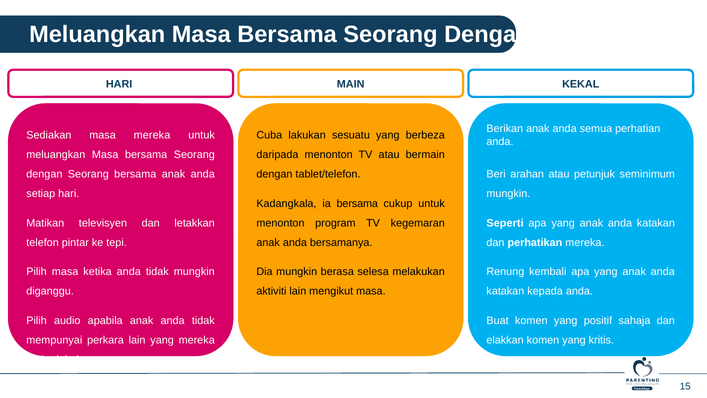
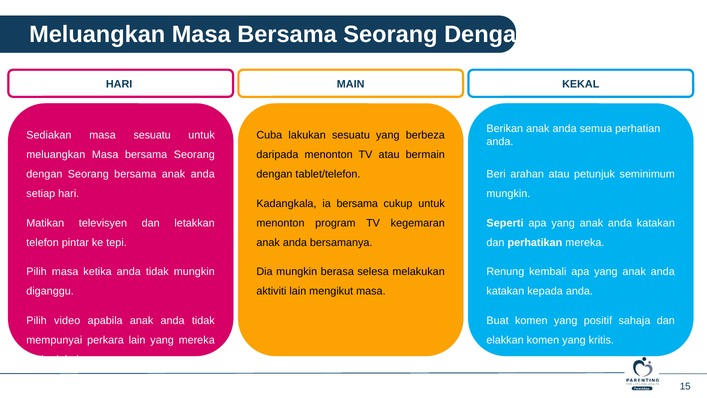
masa mereka: mereka -> sesuatu (152, 135)
audio: audio -> video (67, 320)
